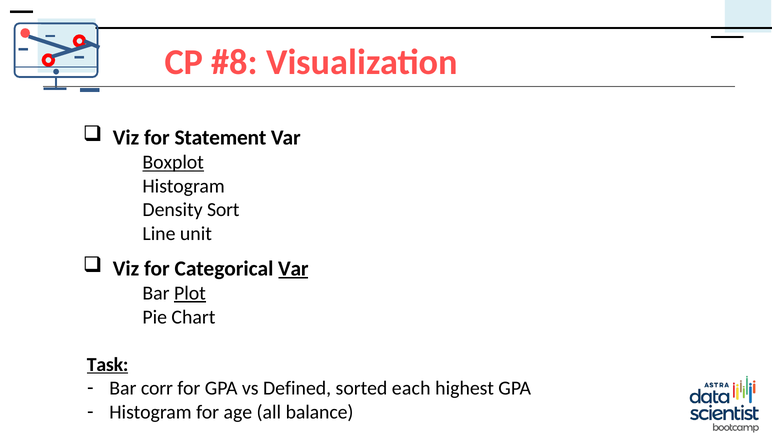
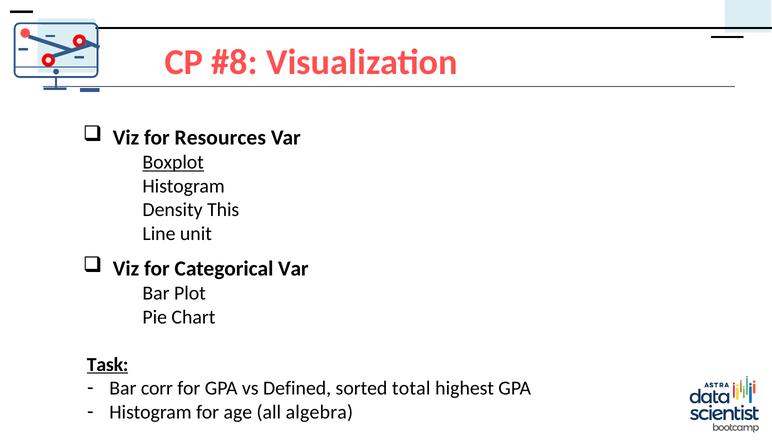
Statement: Statement -> Resources (220, 138)
Sort: Sort -> This (223, 210)
Var underline: present -> none (293, 268)
Plot underline: present -> none (190, 293)
each: each -> total (411, 388)
balance: balance -> algebra (319, 412)
